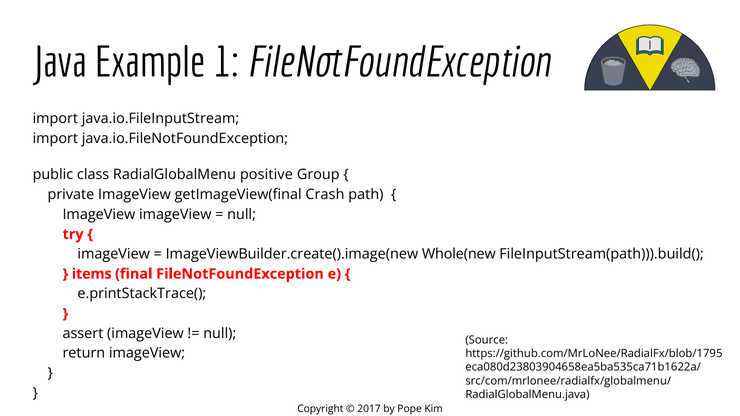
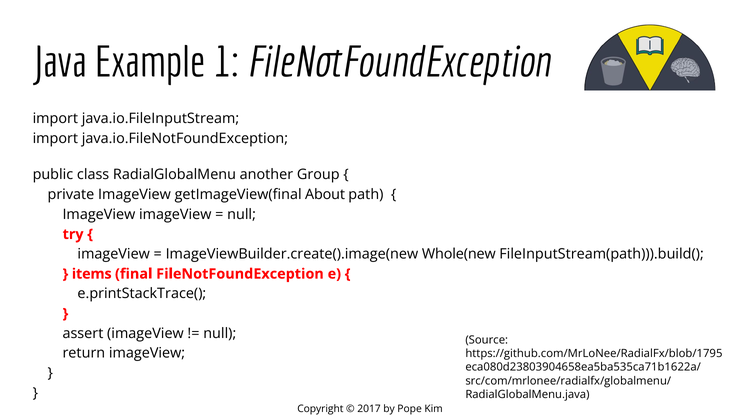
positive: positive -> another (266, 175)
Crash: Crash -> About (325, 195)
